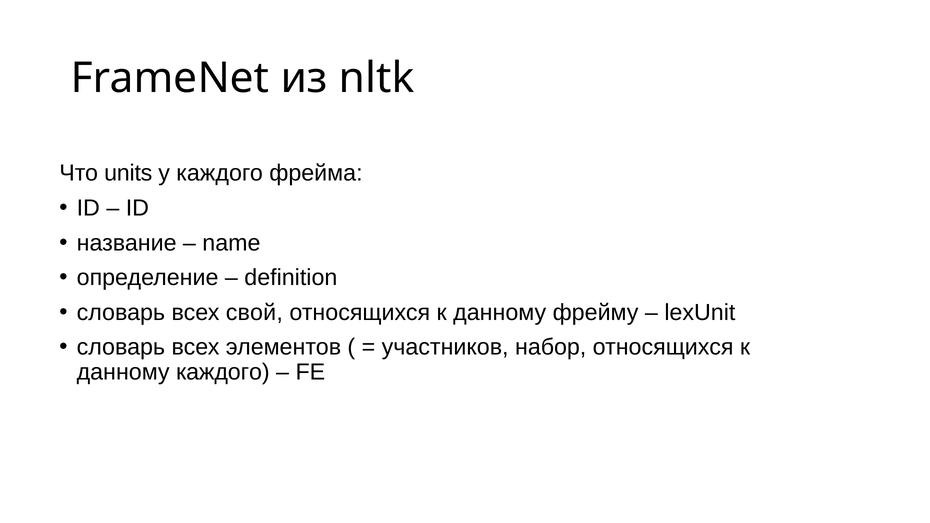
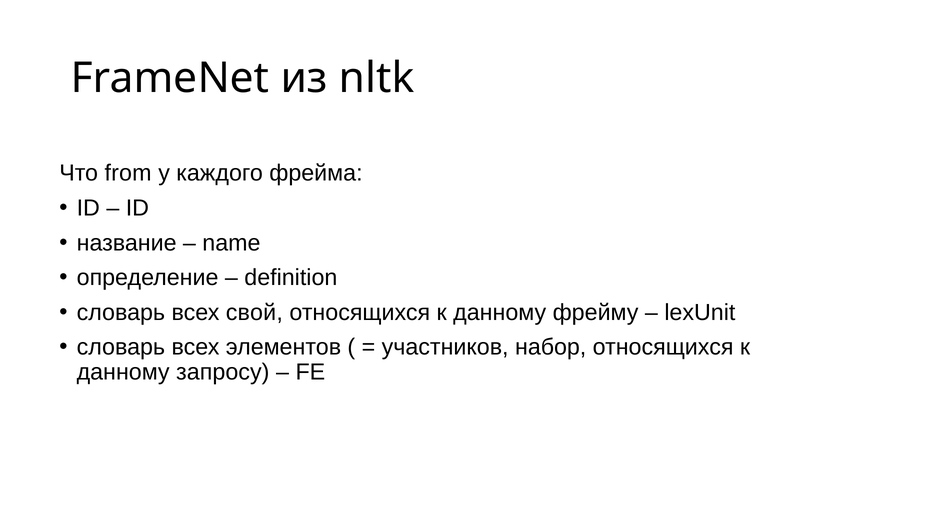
units: units -> from (128, 173)
данному каждого: каждого -> запросу (223, 372)
